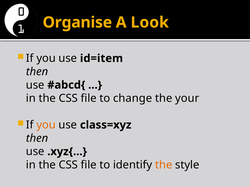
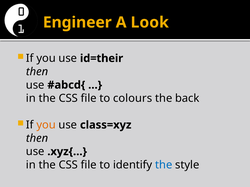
Organise: Organise -> Engineer (77, 22)
id=item: id=item -> id=their (102, 58)
change: change -> colours (133, 99)
your: your -> back (187, 99)
the colour: orange -> blue (164, 165)
